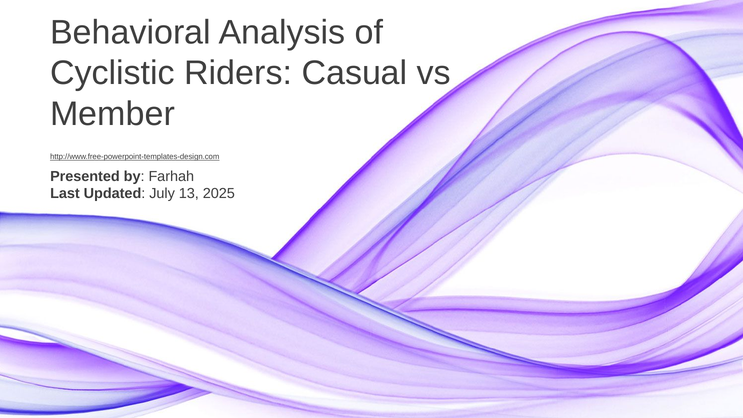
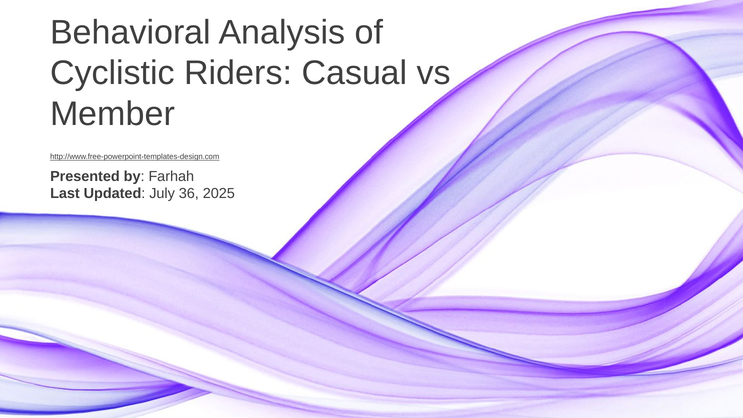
13: 13 -> 36 (189, 194)
